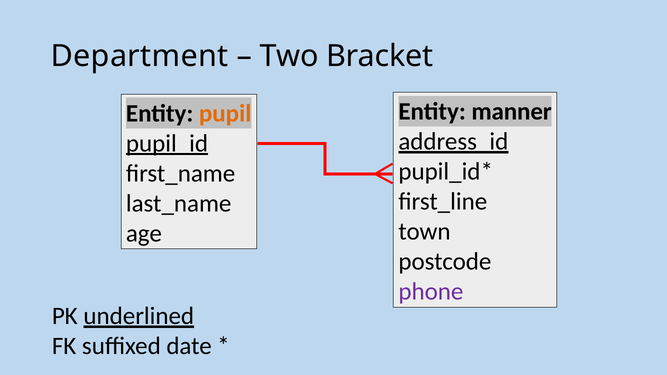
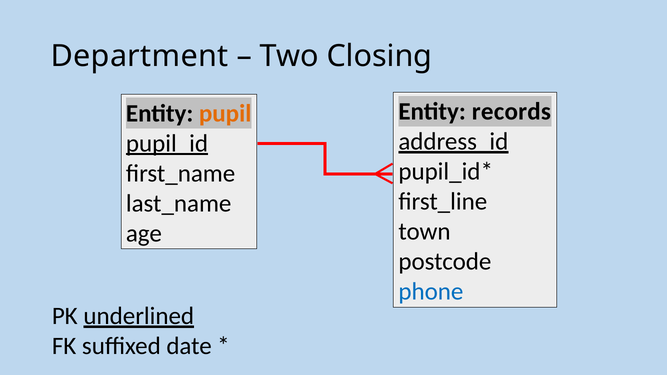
Bracket: Bracket -> Closing (379, 56)
manner: manner -> records (511, 112)
phone colour: purple -> blue (431, 292)
